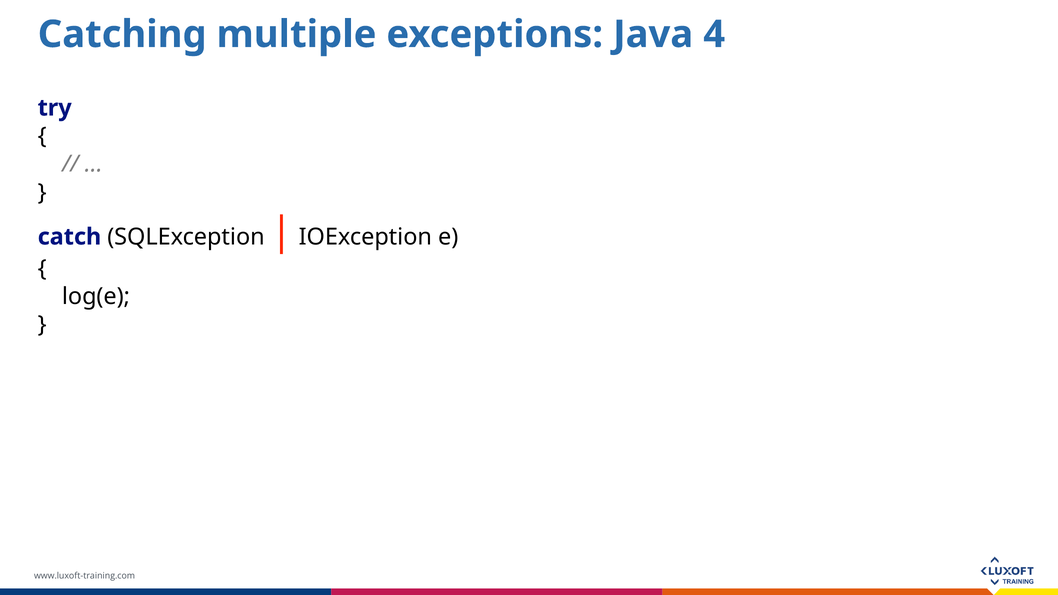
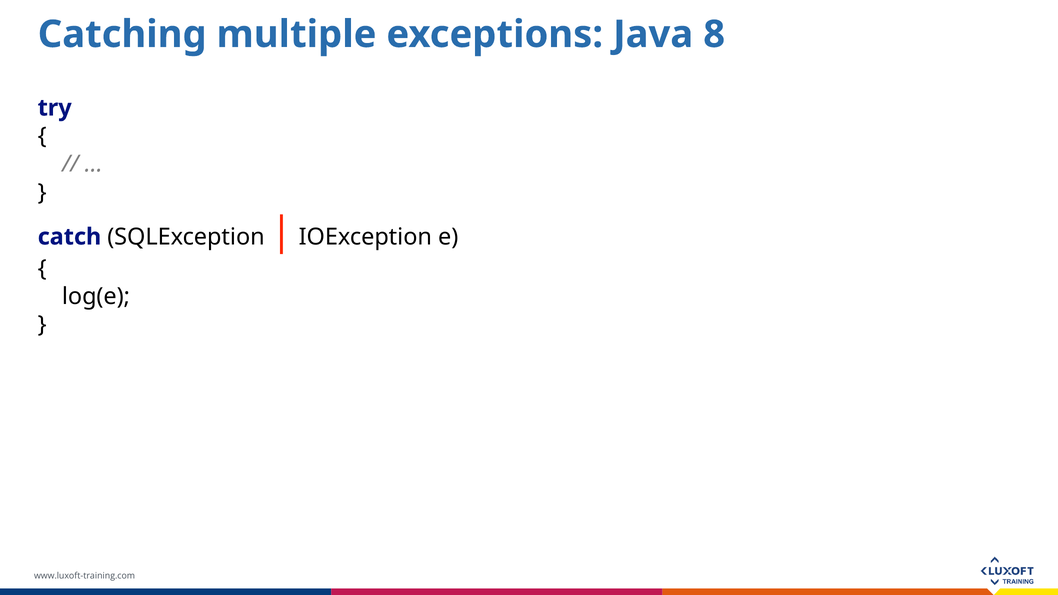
4: 4 -> 8 (714, 34)
